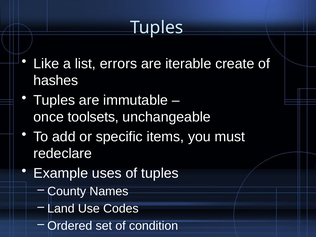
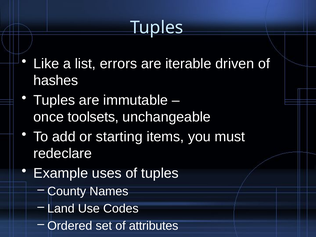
create: create -> driven (235, 64)
specific: specific -> starting (119, 137)
condition: condition -> attributes (154, 226)
